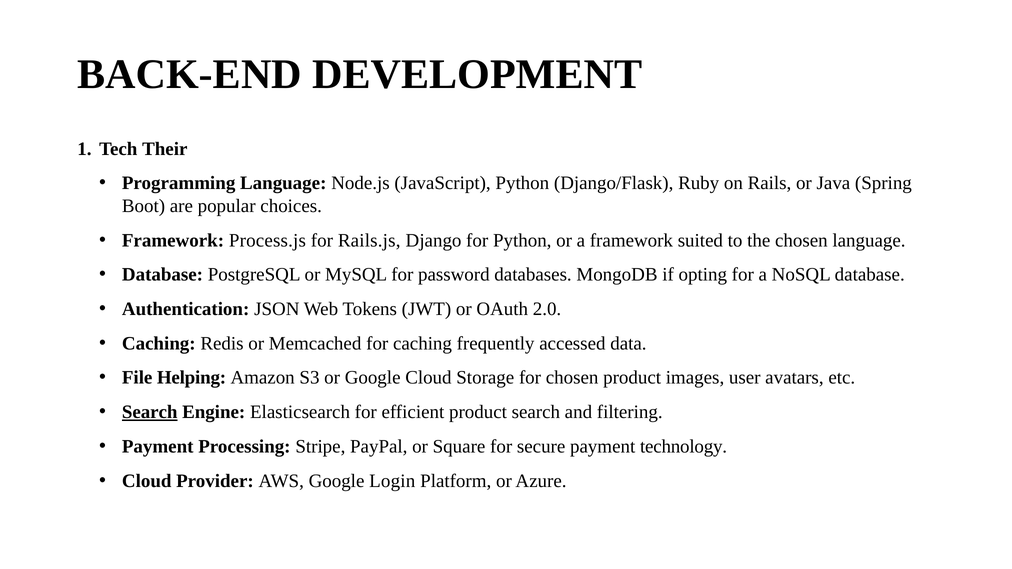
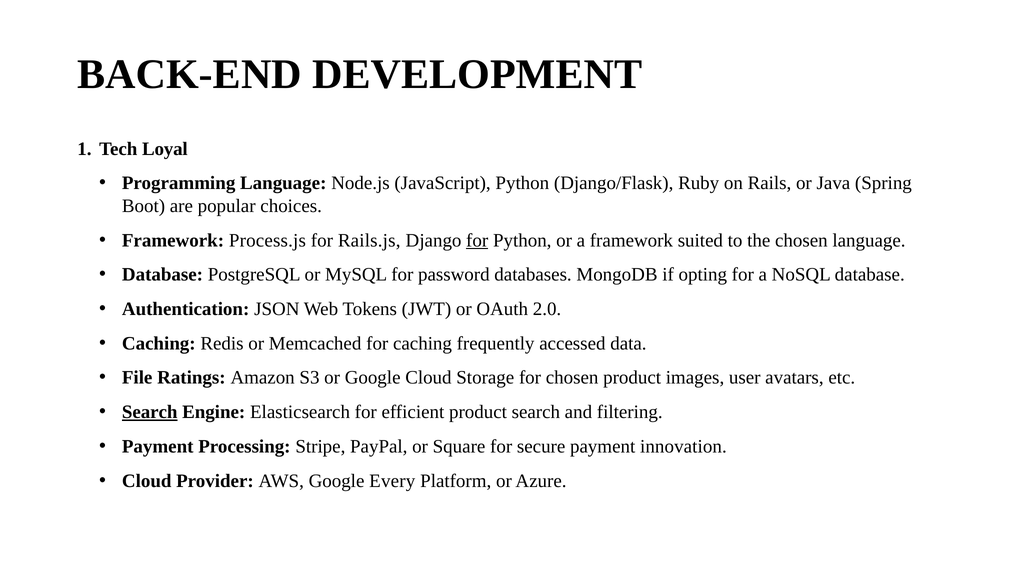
Their: Their -> Loyal (165, 149)
for underline: none -> present (477, 240)
Helping: Helping -> Ratings (191, 378)
technology: technology -> innovation (683, 447)
Login: Login -> Every (392, 481)
